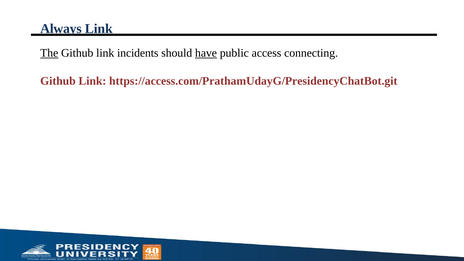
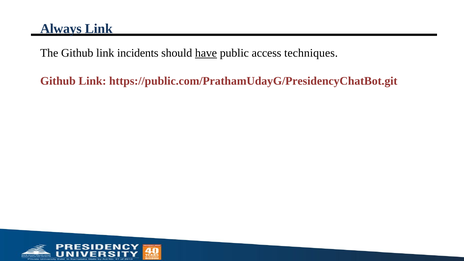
The underline: present -> none (49, 53)
connecting: connecting -> techniques (311, 53)
https://access.com/PrathamUdayG/PresidencyChatBot.git: https://access.com/PrathamUdayG/PresidencyChatBot.git -> https://public.com/PrathamUdayG/PresidencyChatBot.git (253, 81)
